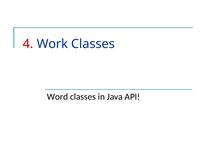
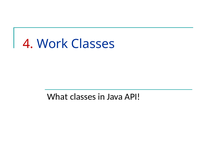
Word: Word -> What (57, 97)
